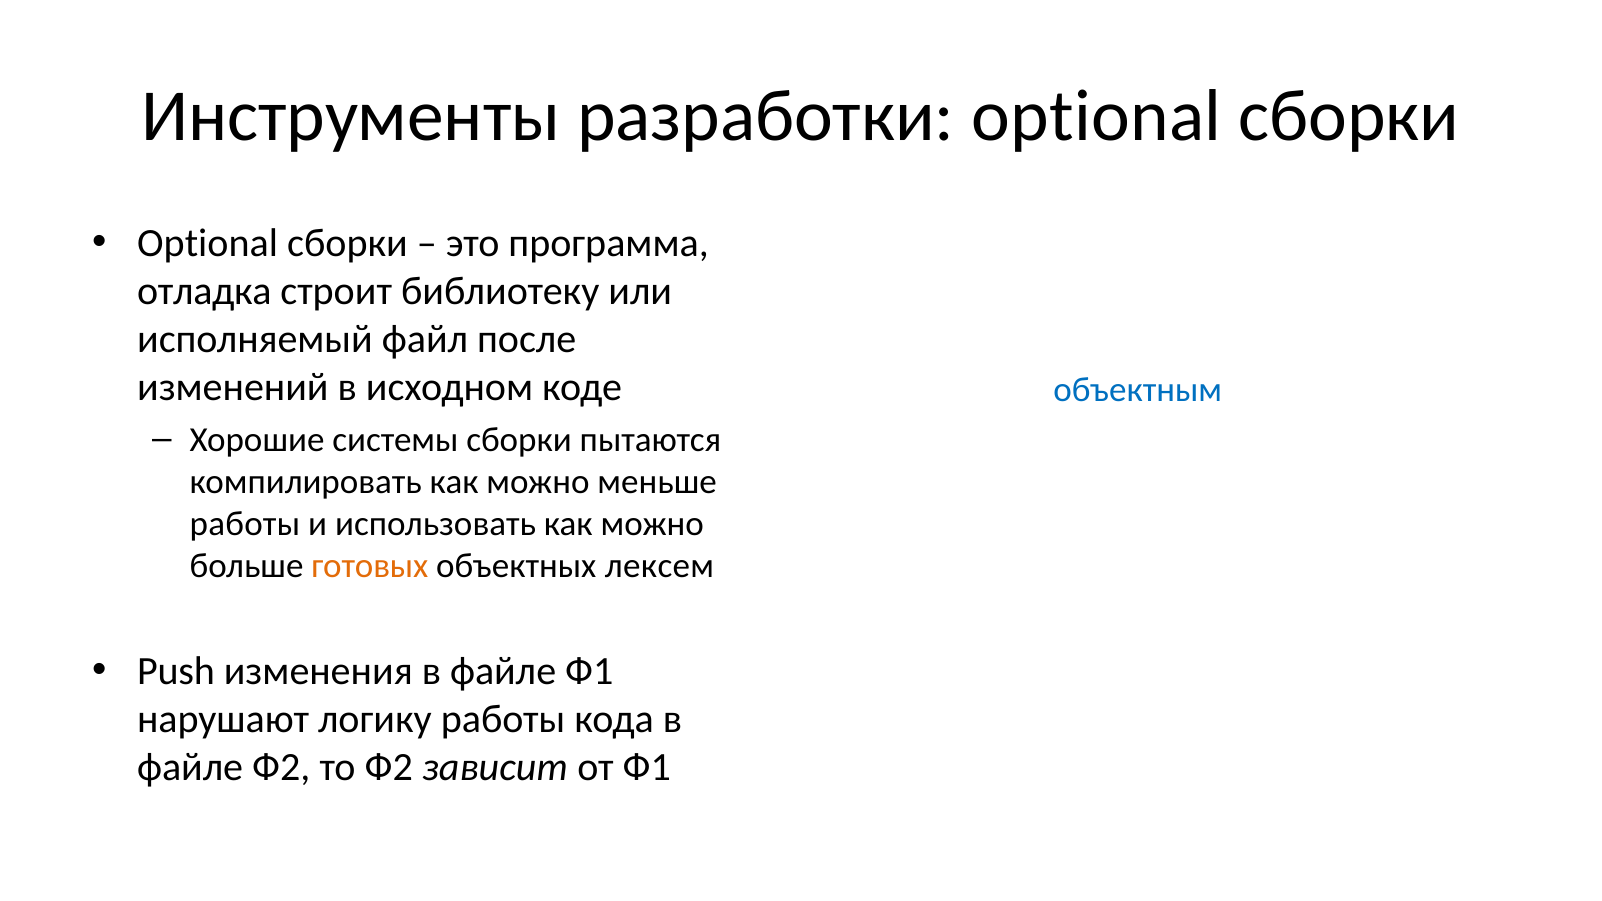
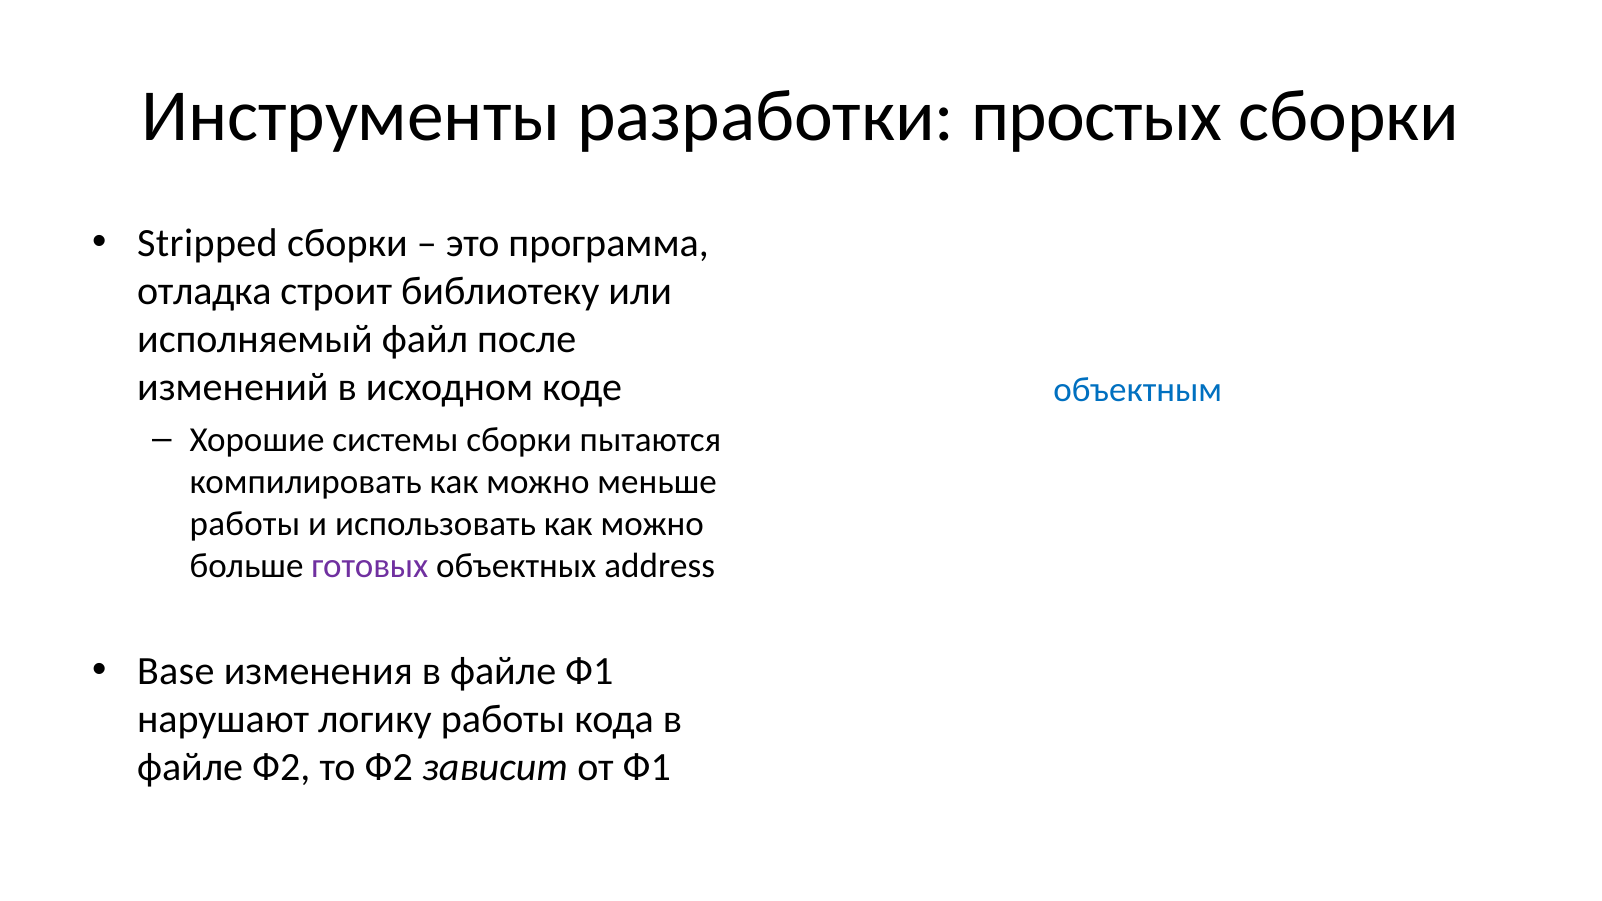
разработки optional: optional -> простых (1097, 116)
Optional: Optional -> Stripped (207, 243)
готовых colour: orange -> purple (370, 566)
лексем: лексем -> address (660, 566)
Push: Push -> Base (176, 671)
